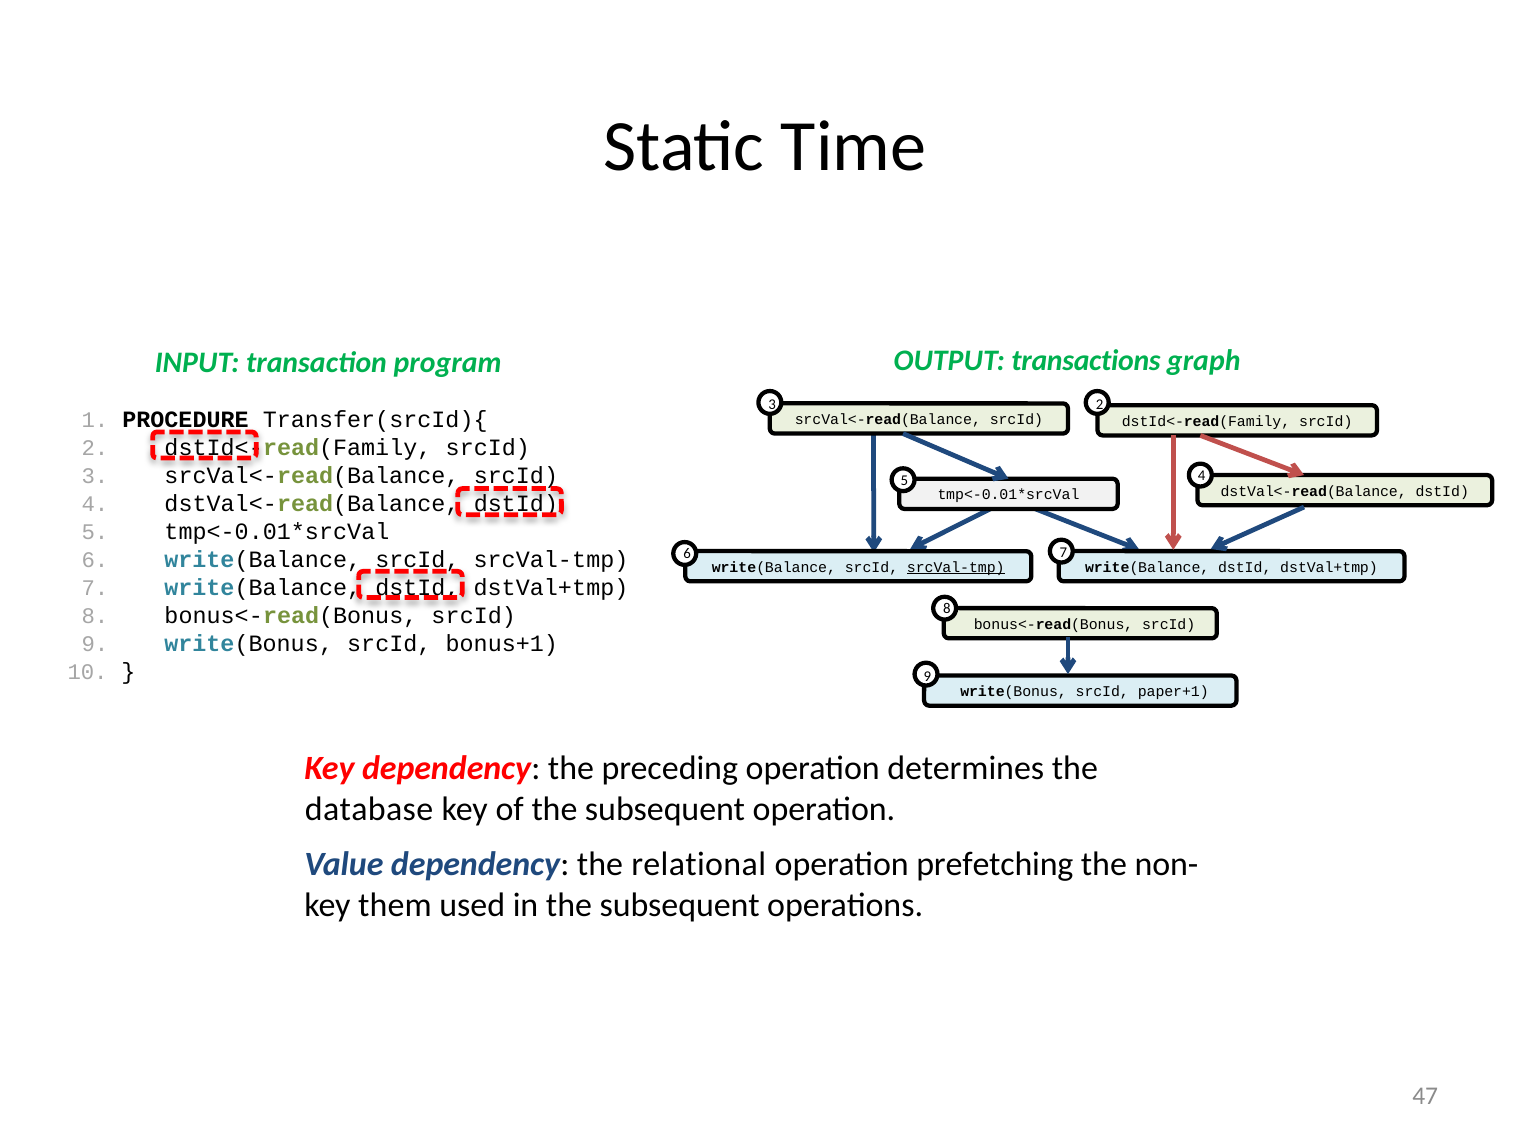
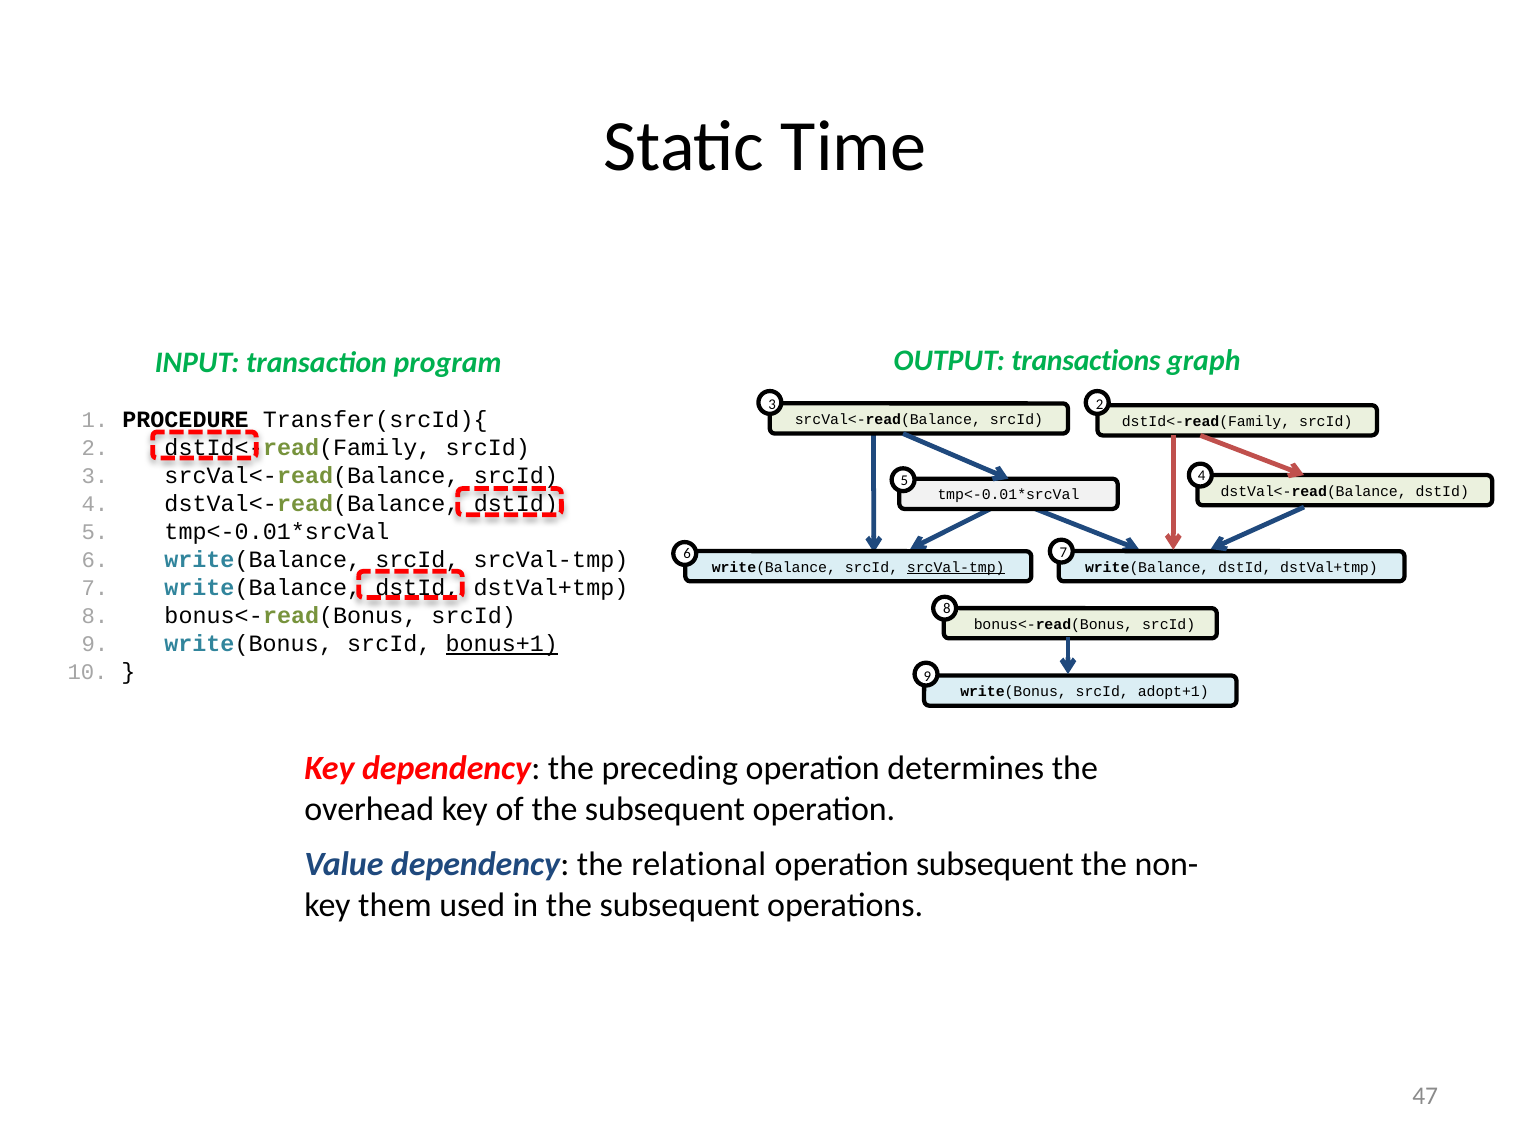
bonus+1 underline: none -> present (502, 644)
paper+1: paper+1 -> adopt+1 (1173, 691)
database: database -> overhead (369, 809)
operation prefetching: prefetching -> subsequent (995, 864)
